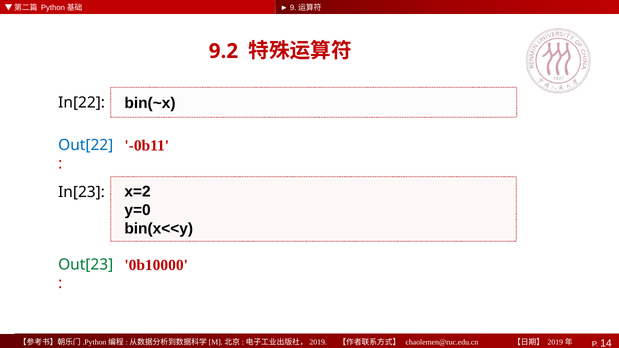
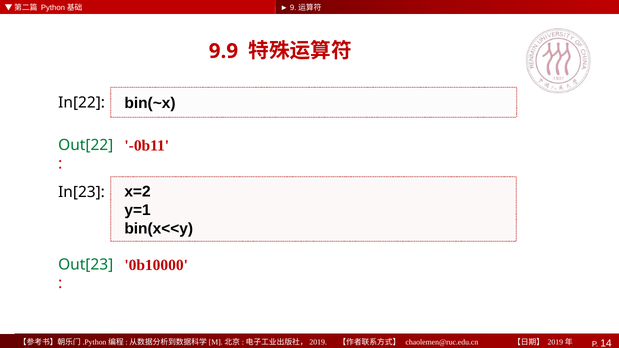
9.2: 9.2 -> 9.9 (223, 51)
Out[22 colour: blue -> green (86, 145)
y=0: y=0 -> y=1 (138, 210)
